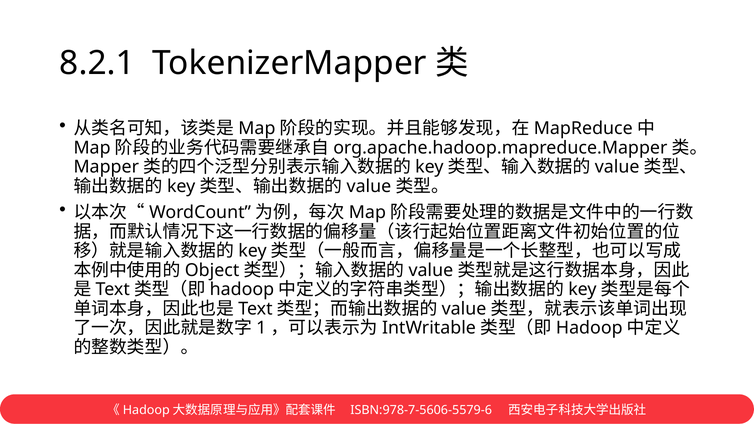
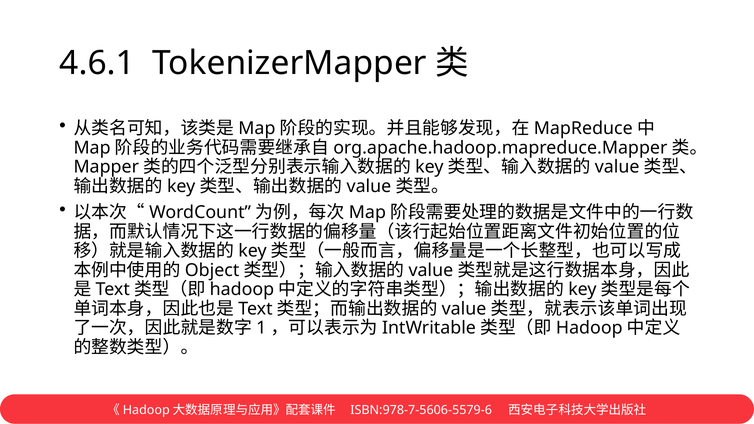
8.2.1: 8.2.1 -> 4.6.1 (97, 63)
